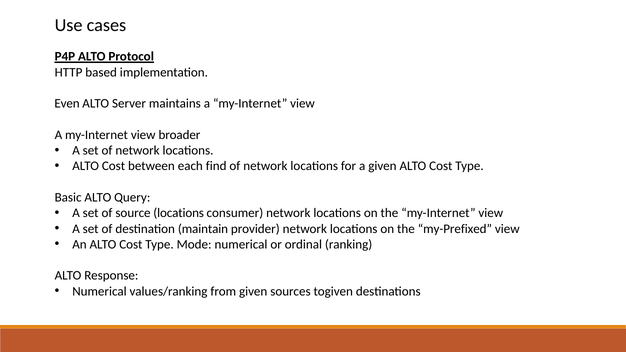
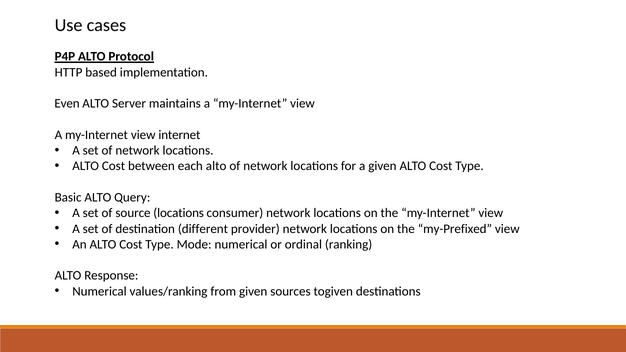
broader: broader -> internet (179, 135)
each find: find -> alto (216, 166)
maintain: maintain -> different (203, 229)
